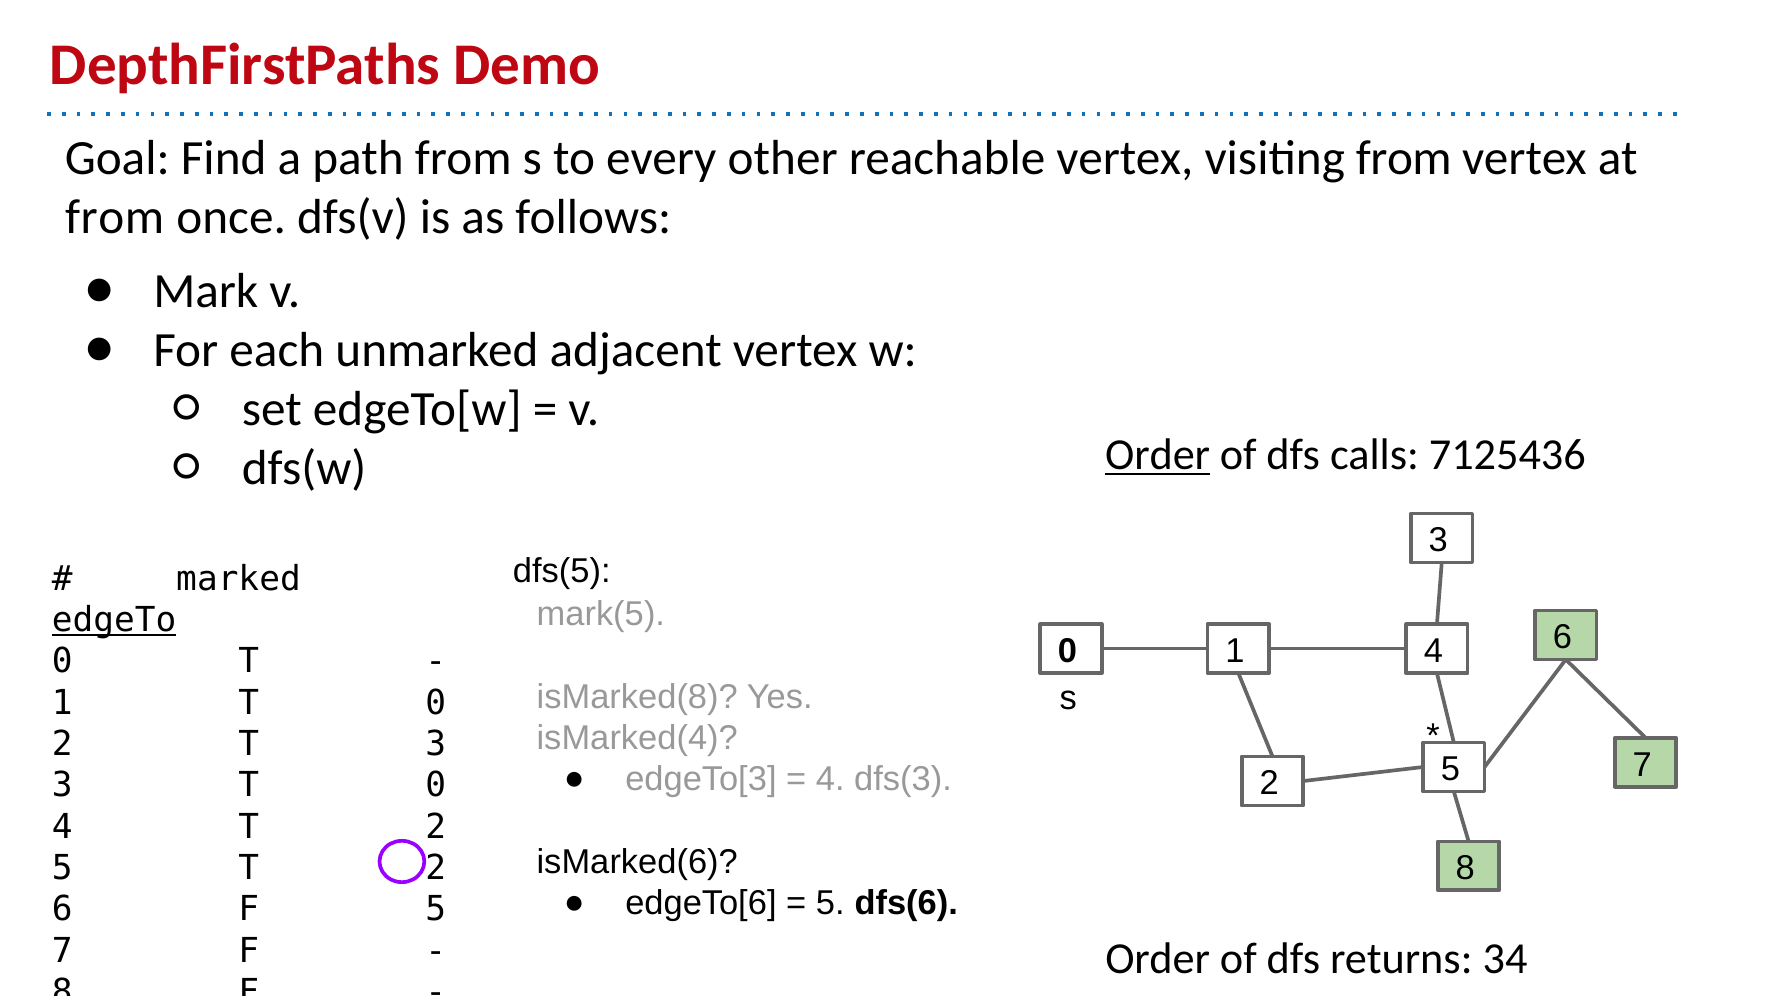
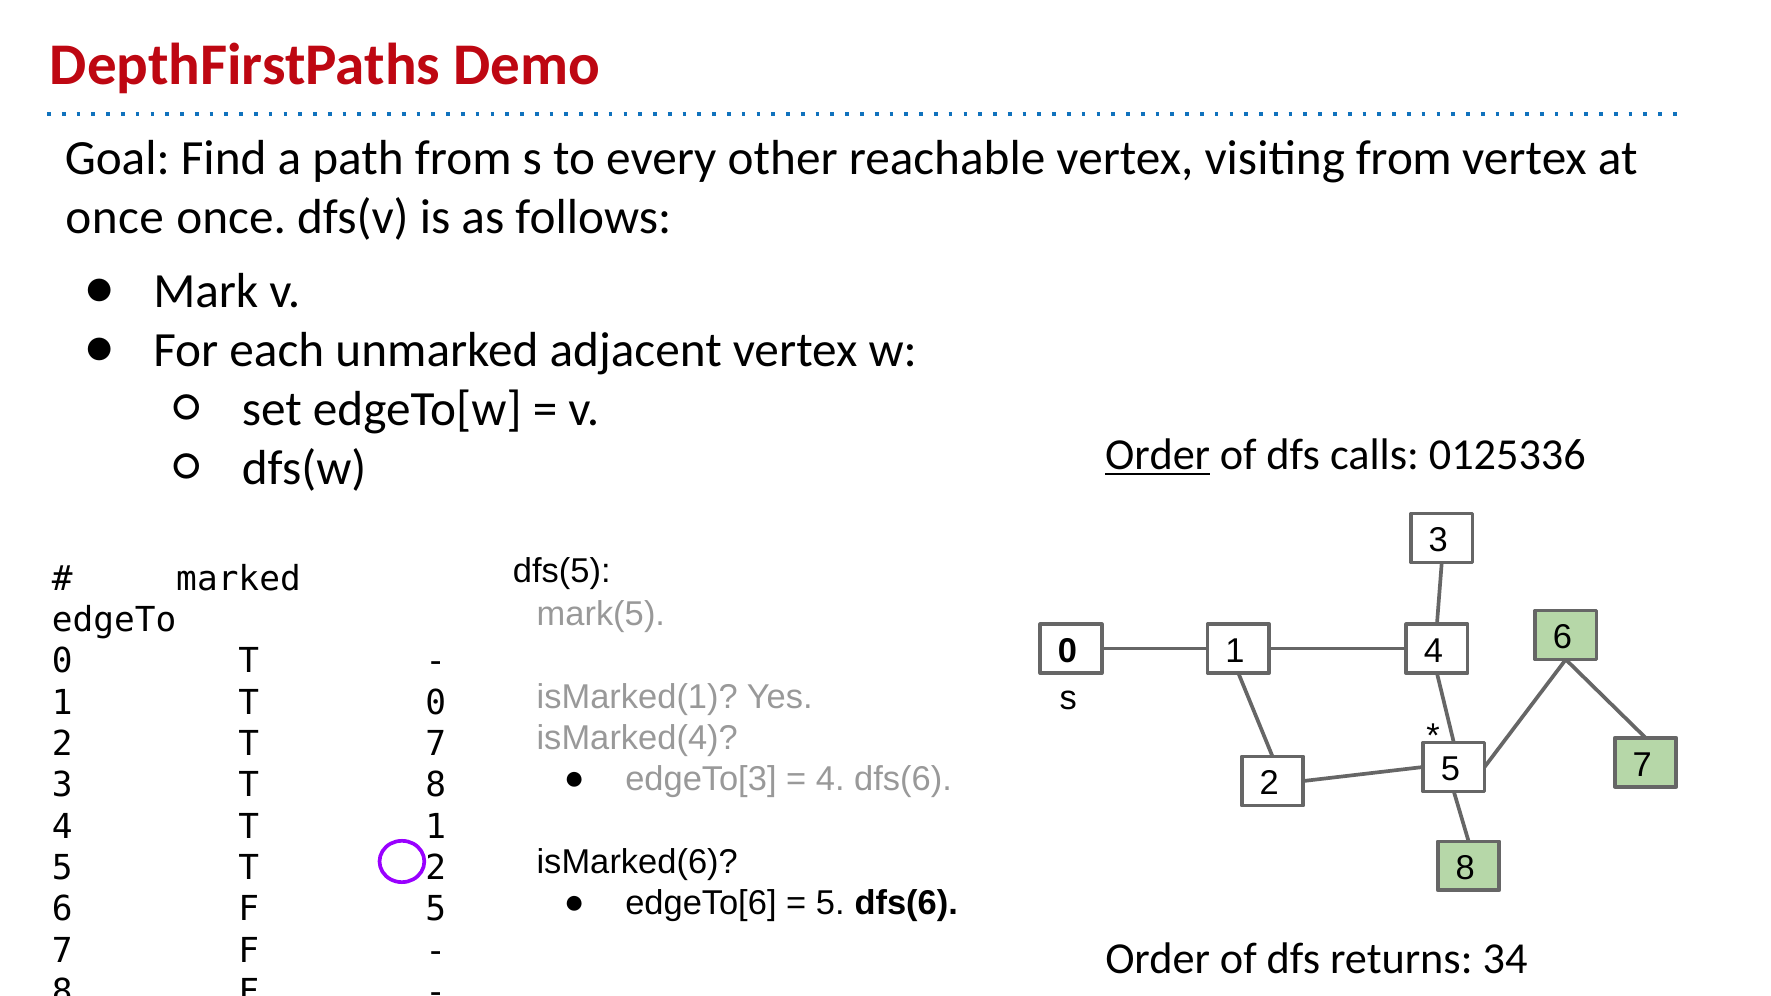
from: from -> once (115, 218)
7125436: 7125436 -> 0125336 (1507, 455)
edgeTo underline: present -> none (114, 620)
isMarked(8: isMarked(8 -> isMarked(1 (637, 697)
T 3: 3 -> 7 (436, 744)
4 dfs(3: dfs(3 -> dfs(6 (903, 780)
3 T 0: 0 -> 8 (436, 786)
4 T 2: 2 -> 1 (436, 827)
